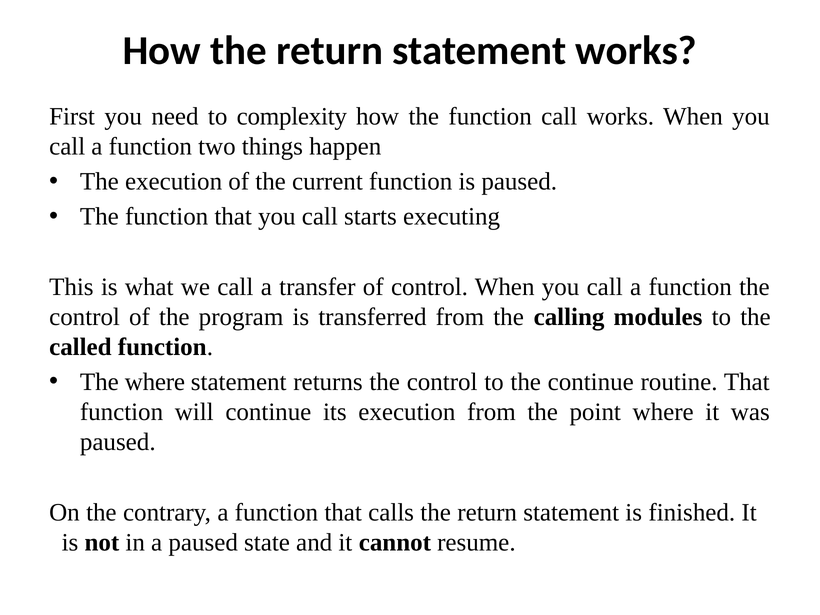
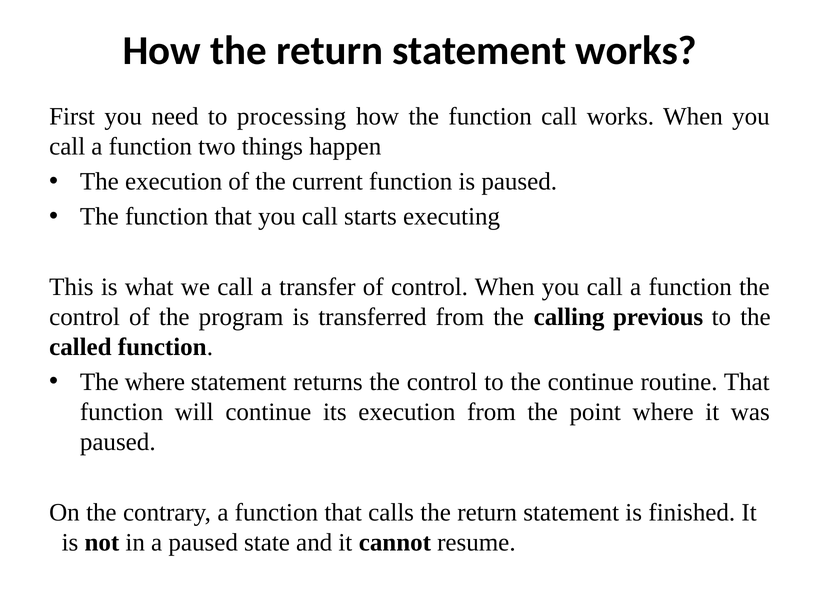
complexity: complexity -> processing (292, 117)
modules: modules -> previous (658, 317)
